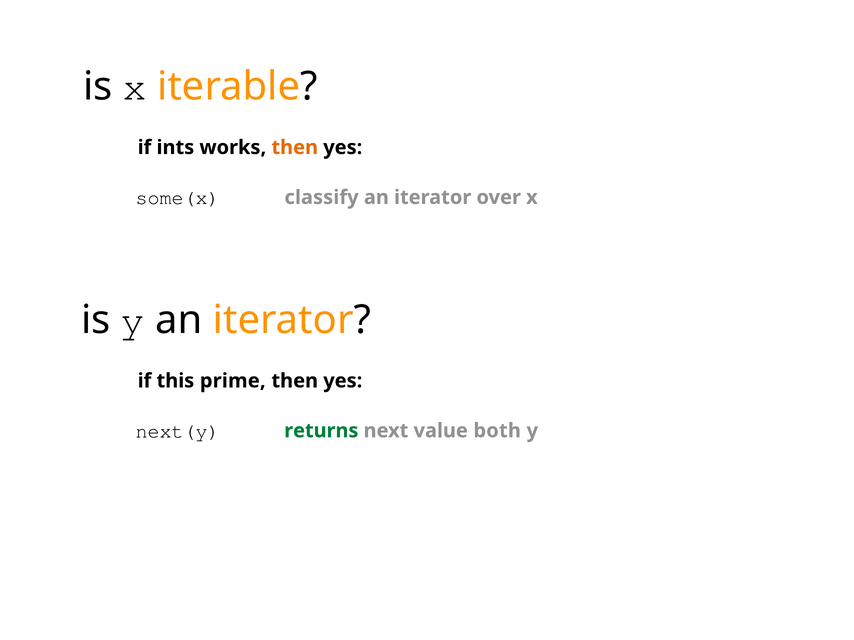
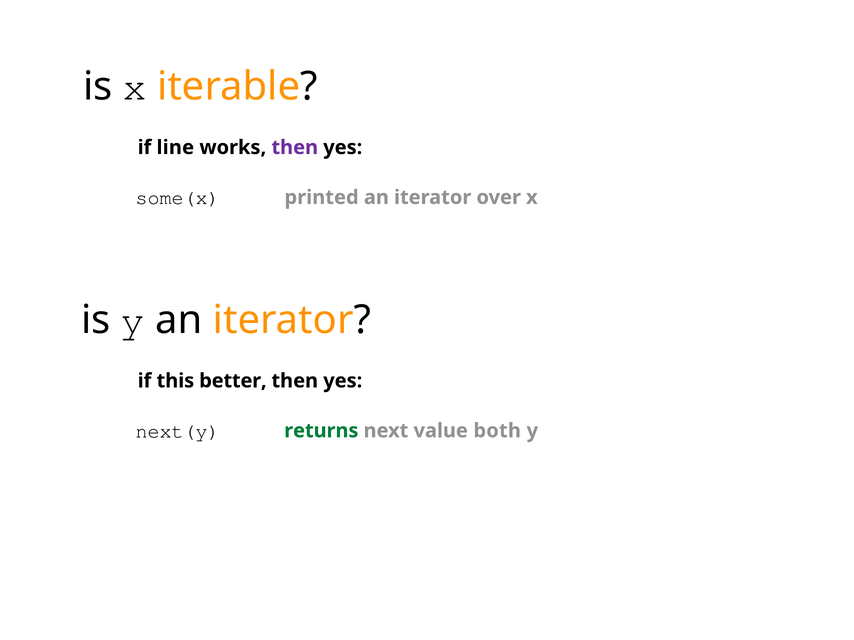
ints: ints -> line (175, 148)
then colour: orange -> purple (295, 148)
classify: classify -> printed (322, 198)
prime: prime -> better (233, 381)
